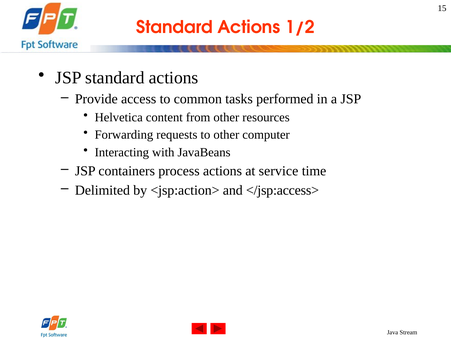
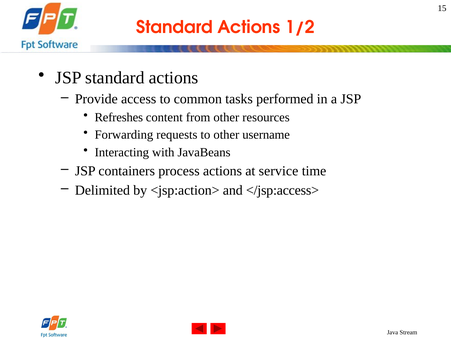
Helvetica: Helvetica -> Refreshes (119, 117)
computer: computer -> username (266, 135)
